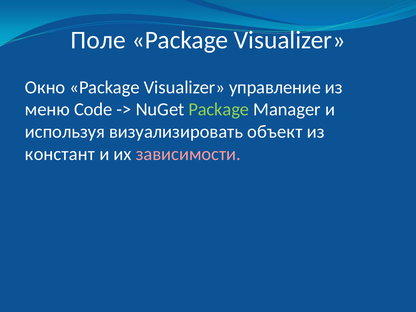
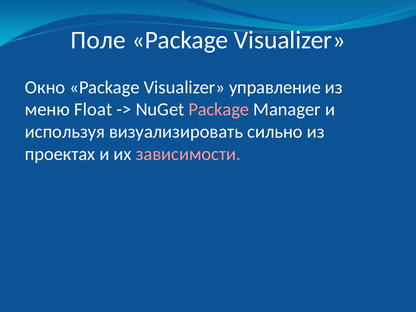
Code: Code -> Float (93, 109)
Package colour: light green -> pink (219, 109)
объект: объект -> сильно (275, 132)
констант: констант -> проектах (60, 154)
